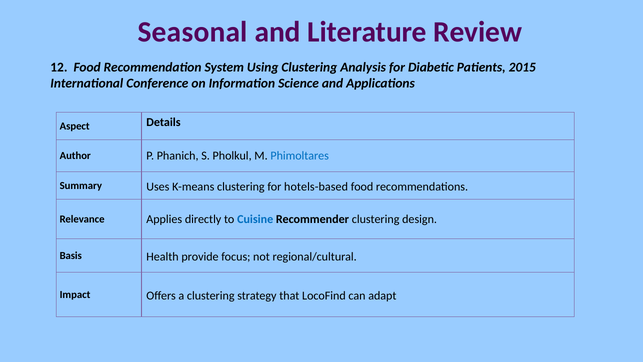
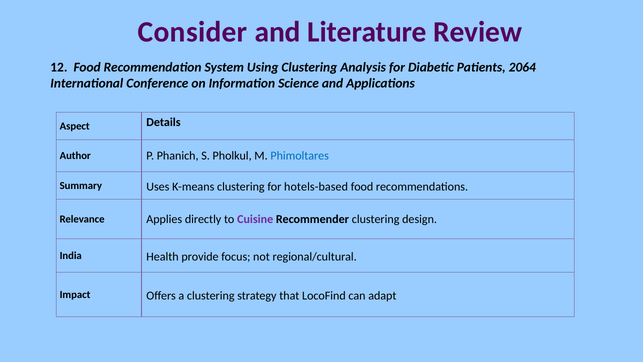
Seasonal: Seasonal -> Consider (193, 32)
2015: 2015 -> 2064 (522, 67)
Cuisine colour: blue -> purple (255, 219)
Basis: Basis -> India (71, 256)
